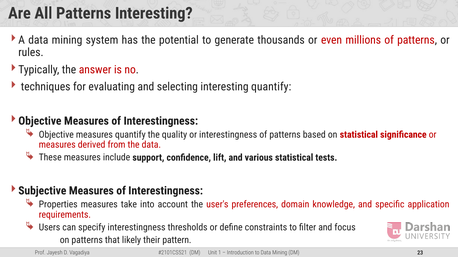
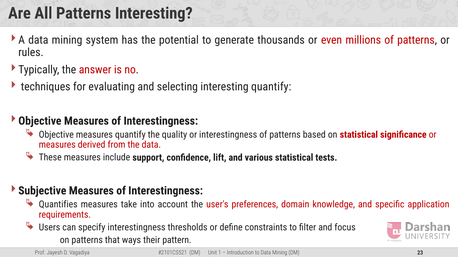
Properties: Properties -> Quantifies (58, 205)
likely: likely -> ways (131, 241)
